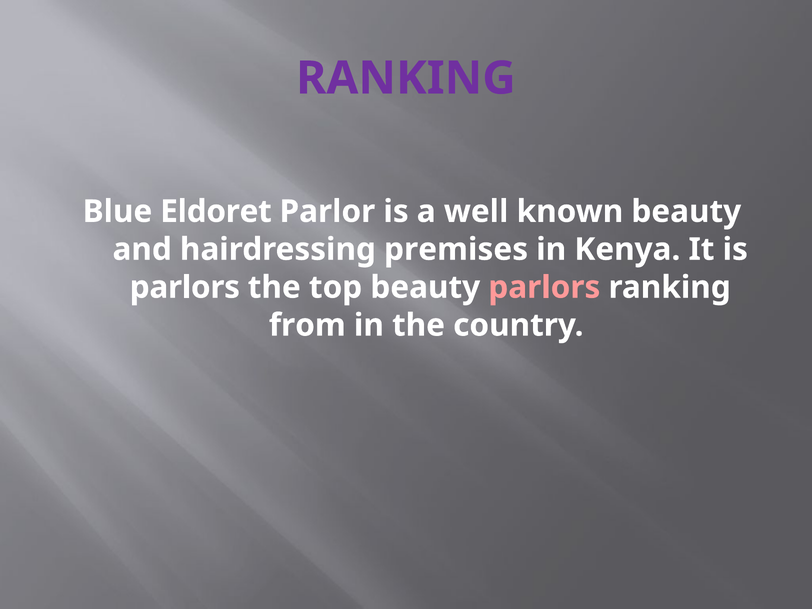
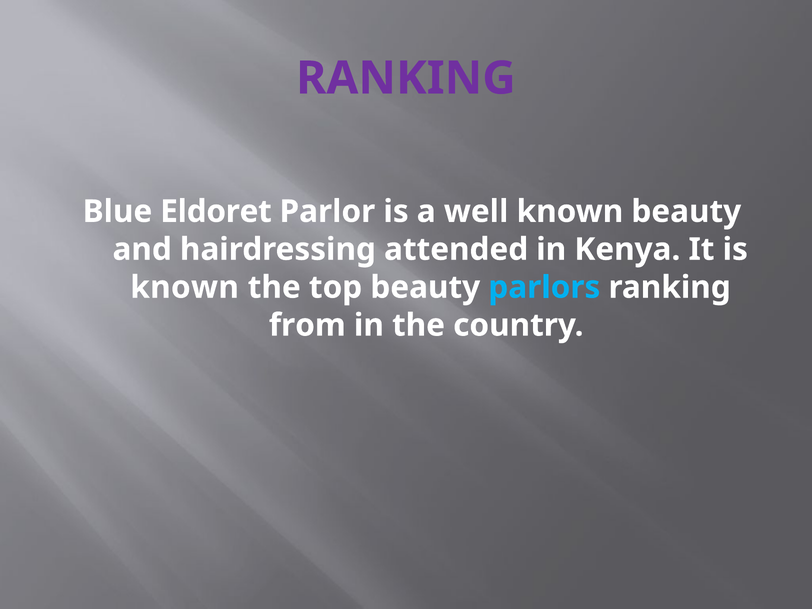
premises: premises -> attended (456, 249)
parlors: parlors -> known (185, 287)
parlors colour: pink -> light blue (544, 287)
